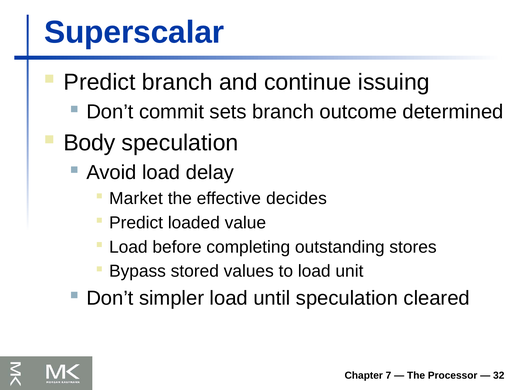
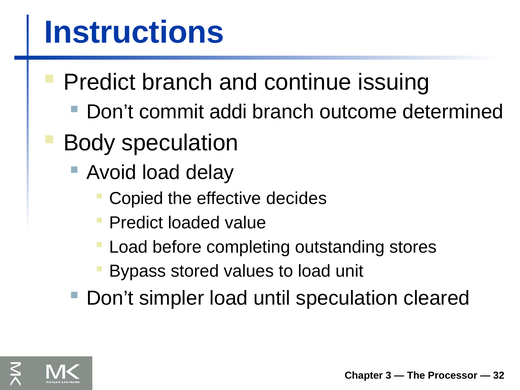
Superscalar: Superscalar -> Instructions (134, 32)
sets: sets -> addi (228, 112)
Market: Market -> Copied (136, 198)
7: 7 -> 3 (388, 375)
